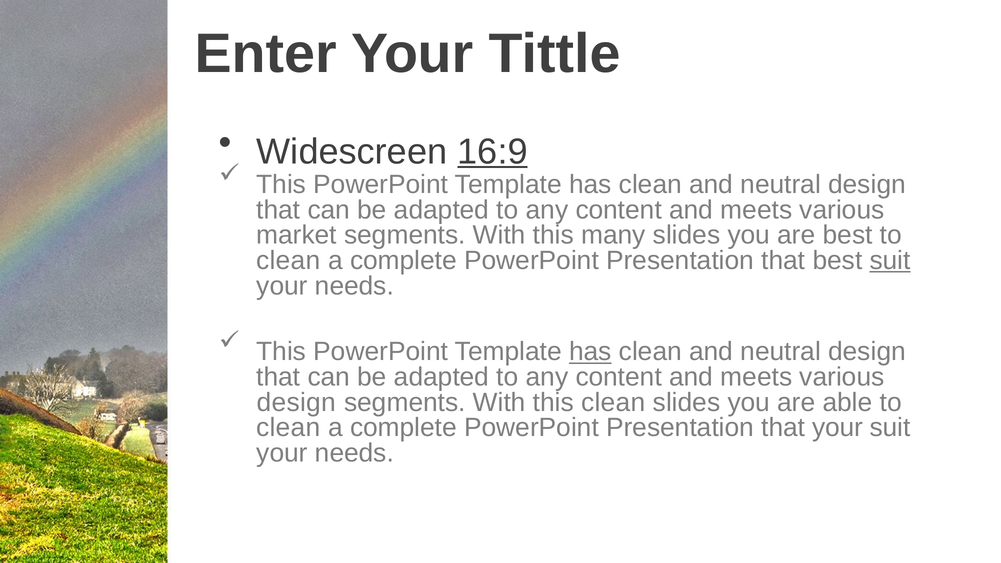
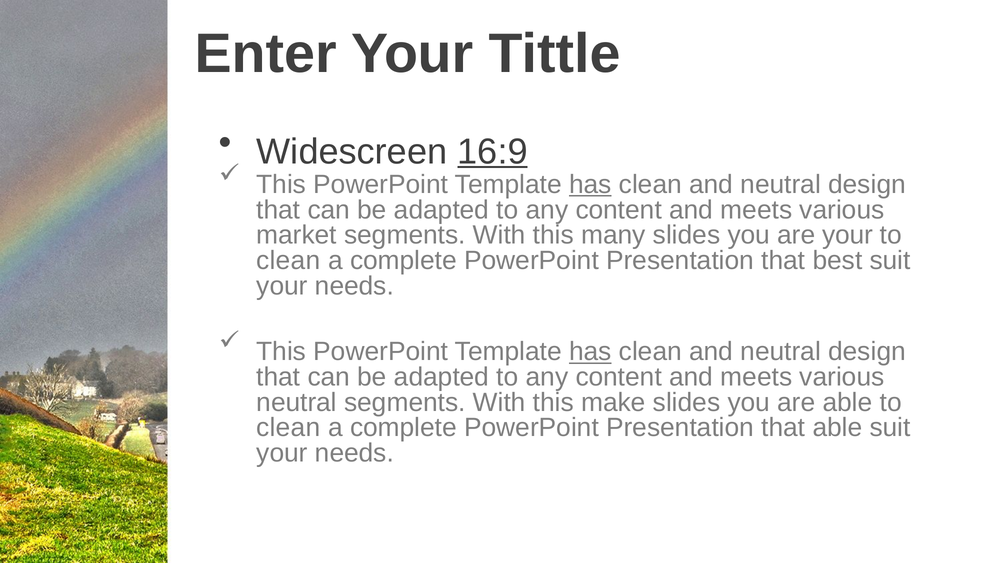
has underline: none -> present (590, 185)
are best: best -> your (848, 235)
suit underline: present -> none (890, 261)
design: design -> neutral (297, 402)
this clean: clean -> make (613, 402)
that your: your -> able (837, 428)
